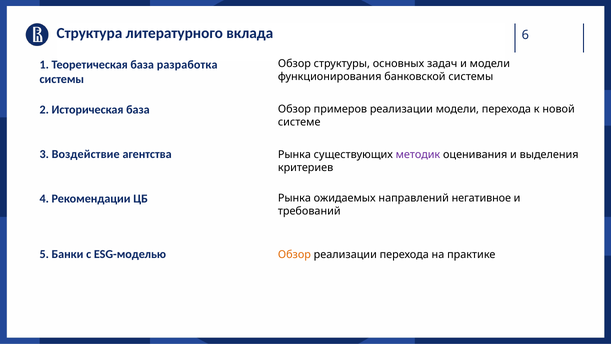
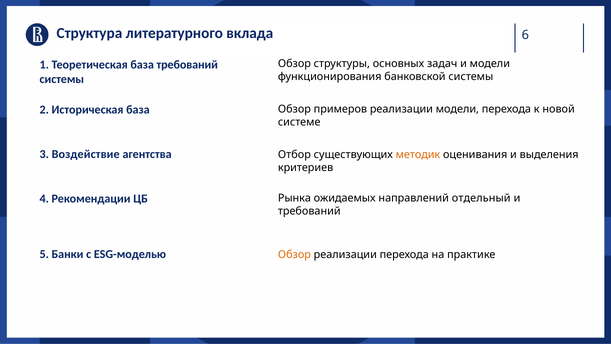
база разработка: разработка -> требований (187, 65)
Рынка: Рынка -> Отбор (294, 154)
методик colour: purple -> orange (418, 154)
негативное: негативное -> отдельный (481, 198)
